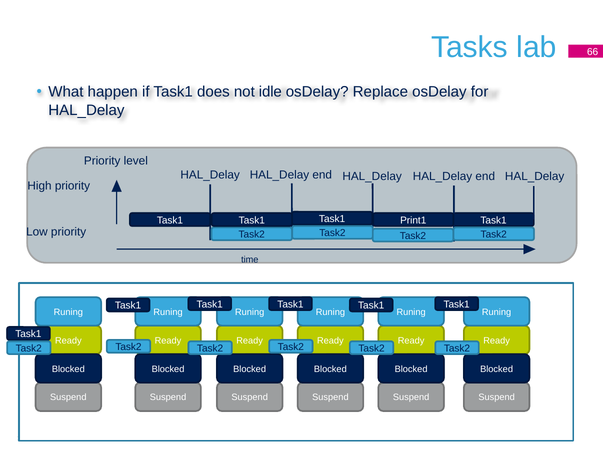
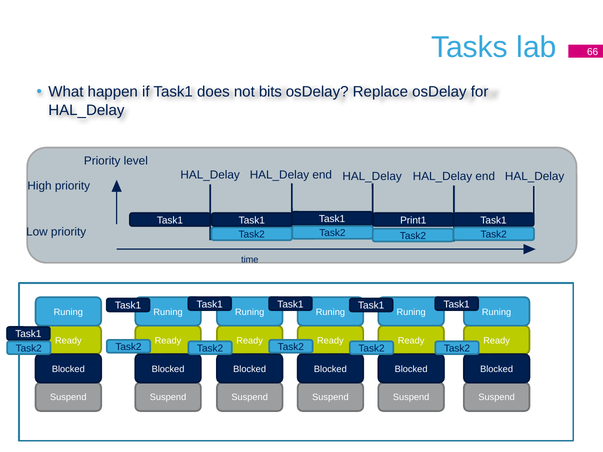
idle: idle -> bits (270, 92)
